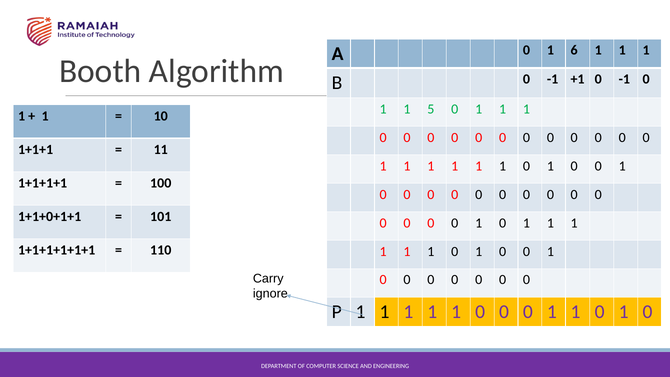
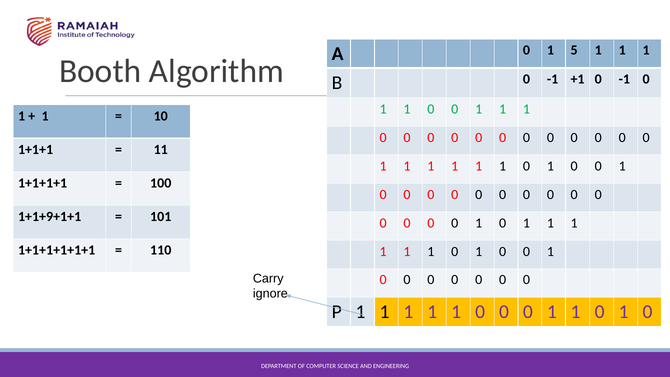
6: 6 -> 5 (574, 50)
5: 5 -> 0 (431, 109)
1+1+0+1+1: 1+1+0+1+1 -> 1+1+9+1+1 (50, 216)
